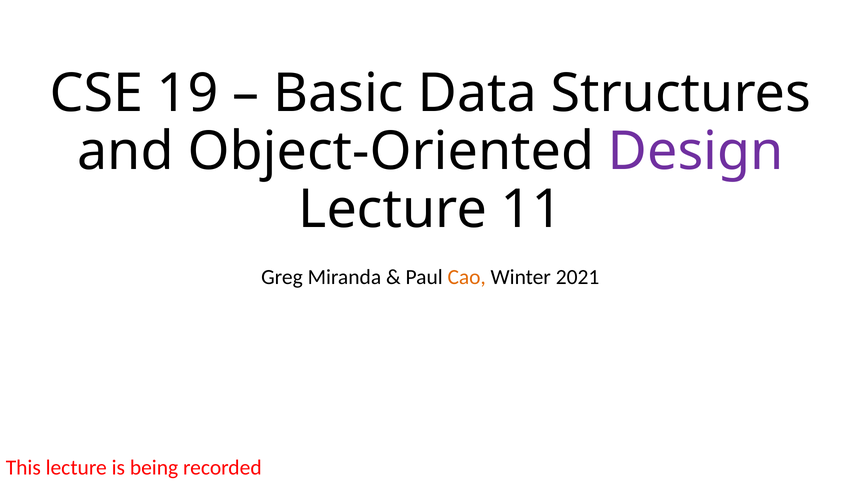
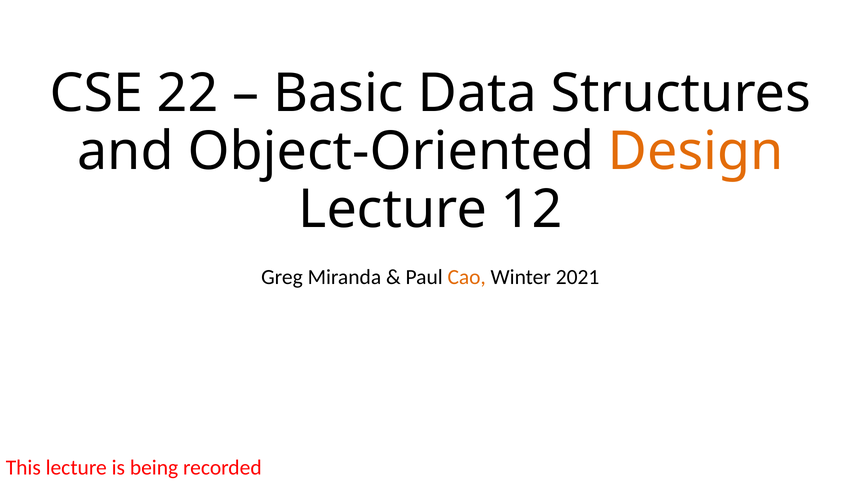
19: 19 -> 22 (188, 94)
Design colour: purple -> orange (696, 152)
11: 11 -> 12 (532, 210)
